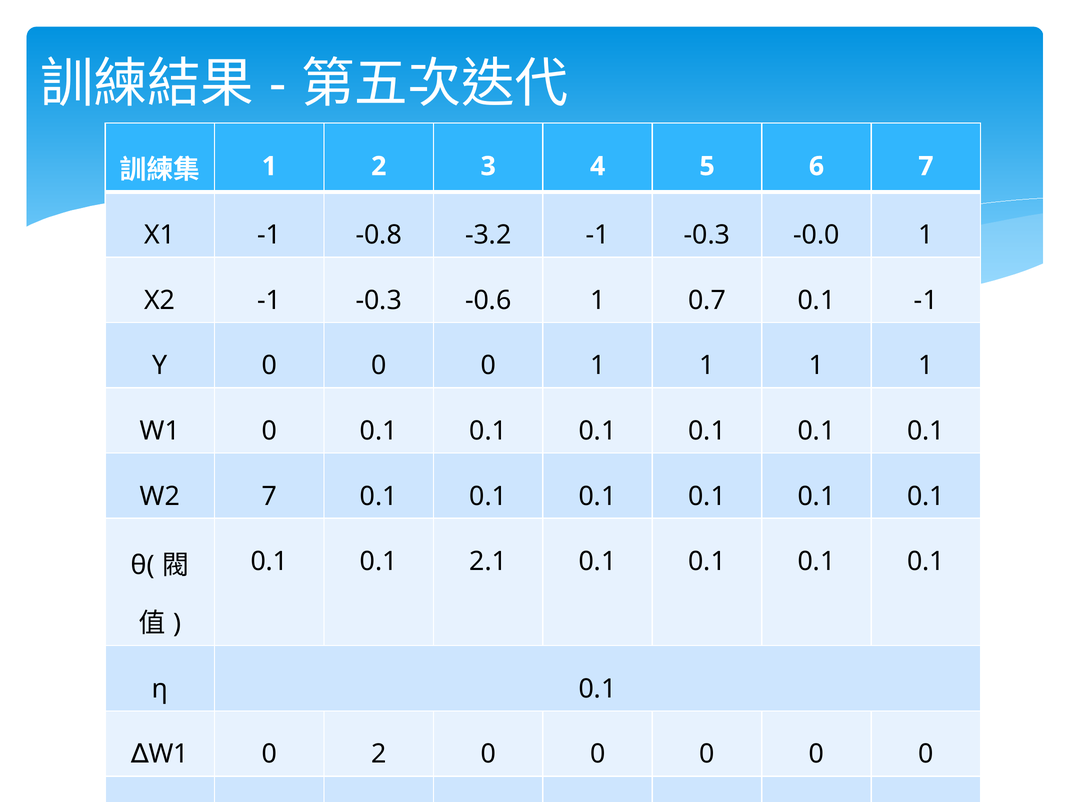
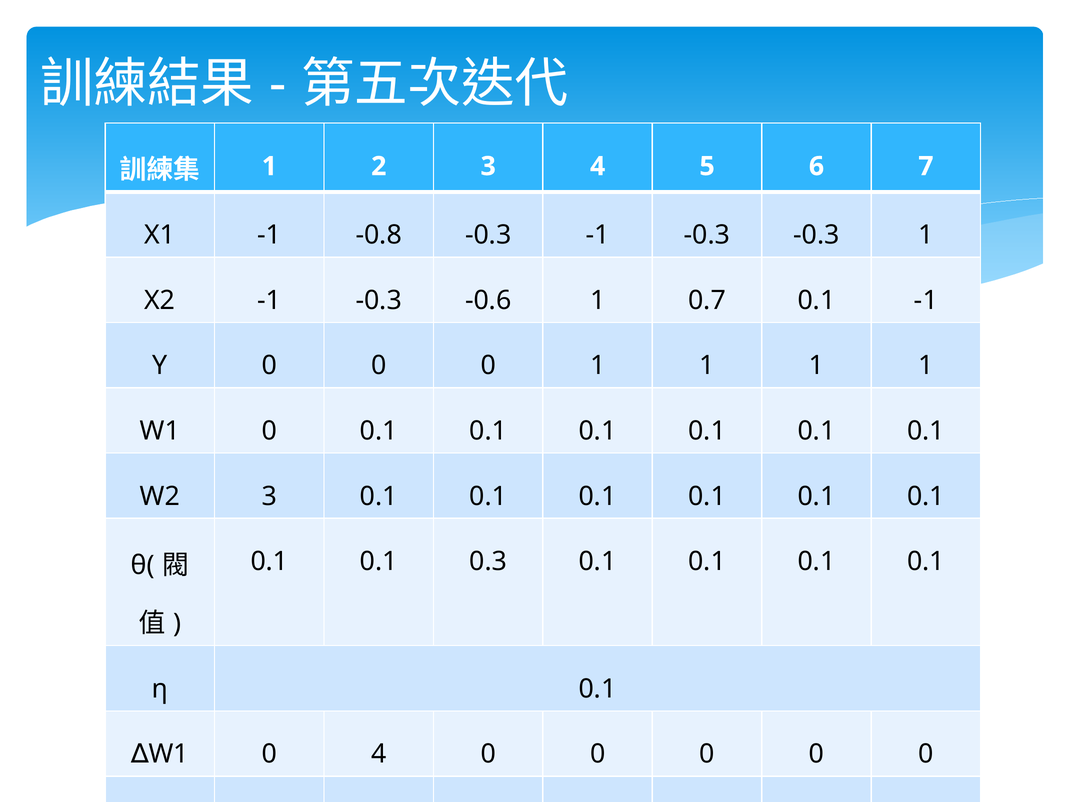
-0.8 -3.2: -3.2 -> -0.3 (488, 235)
-0.3 -0.0: -0.0 -> -0.3 (816, 235)
W2 7: 7 -> 3 (269, 496)
2.1: 2.1 -> 0.3 (488, 561)
0 2: 2 -> 4 (379, 754)
